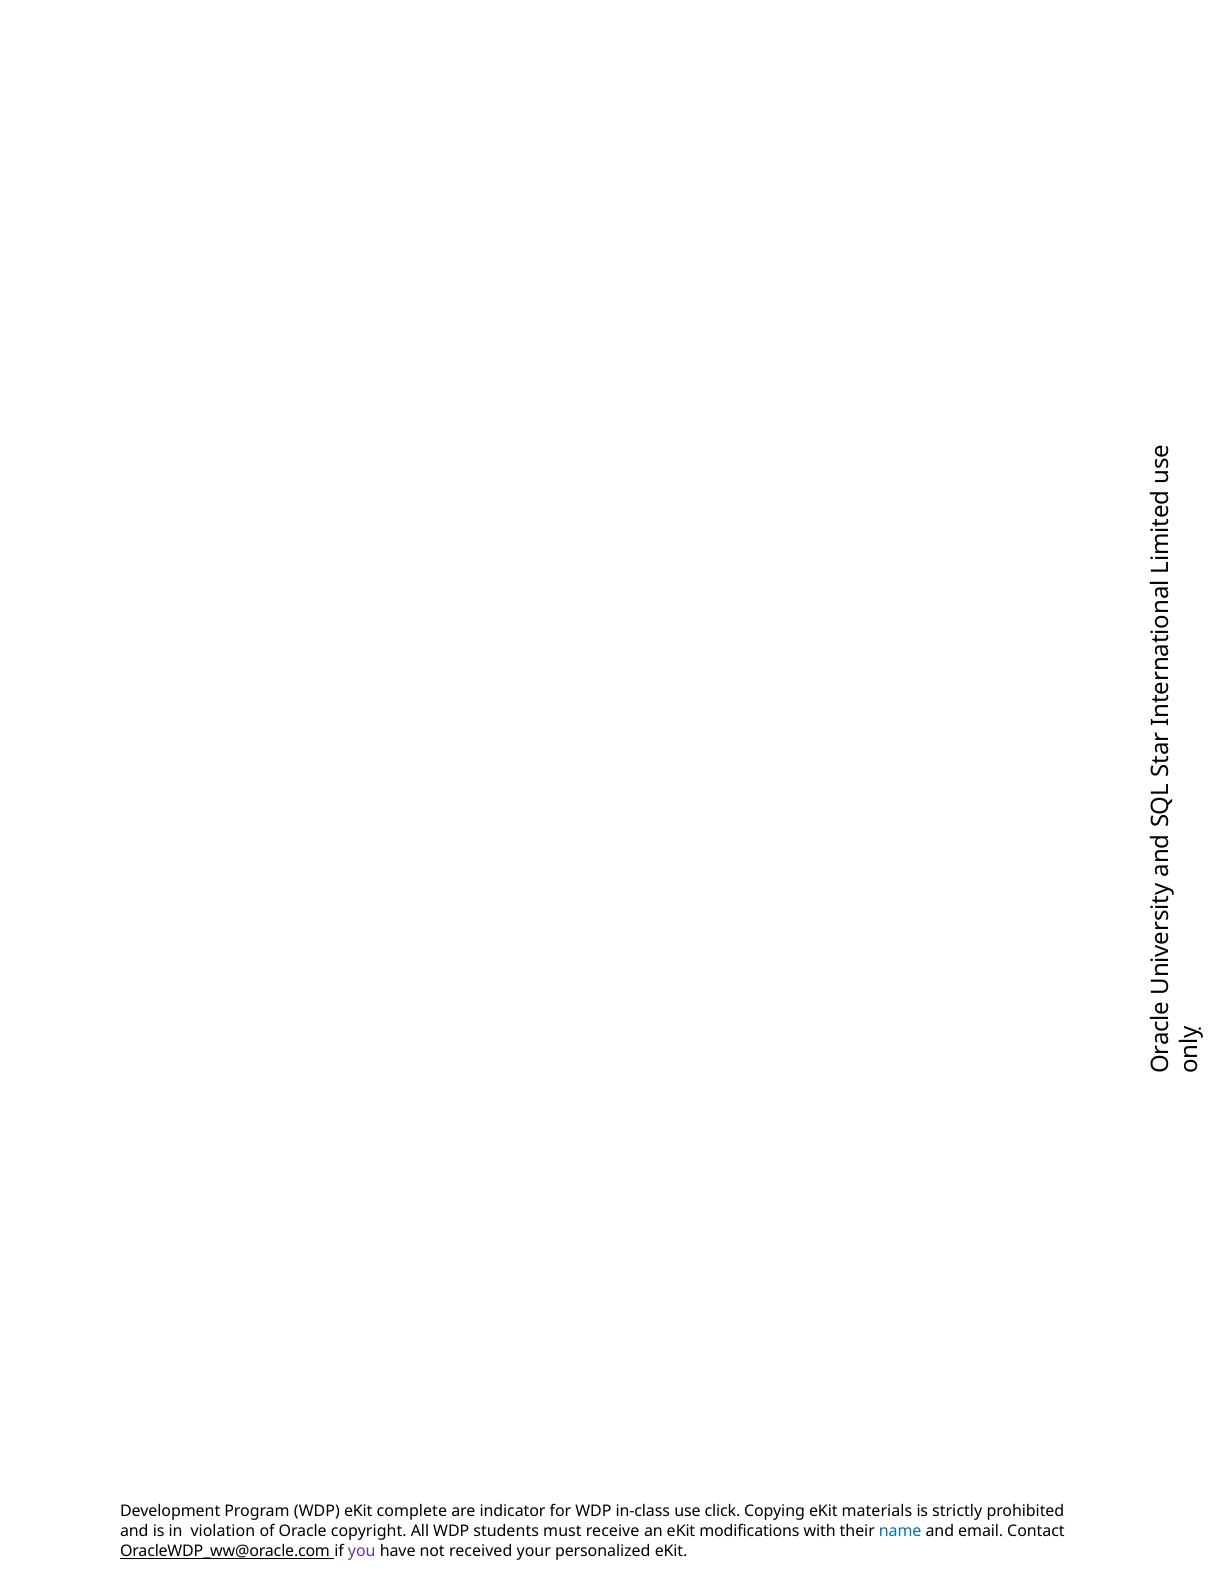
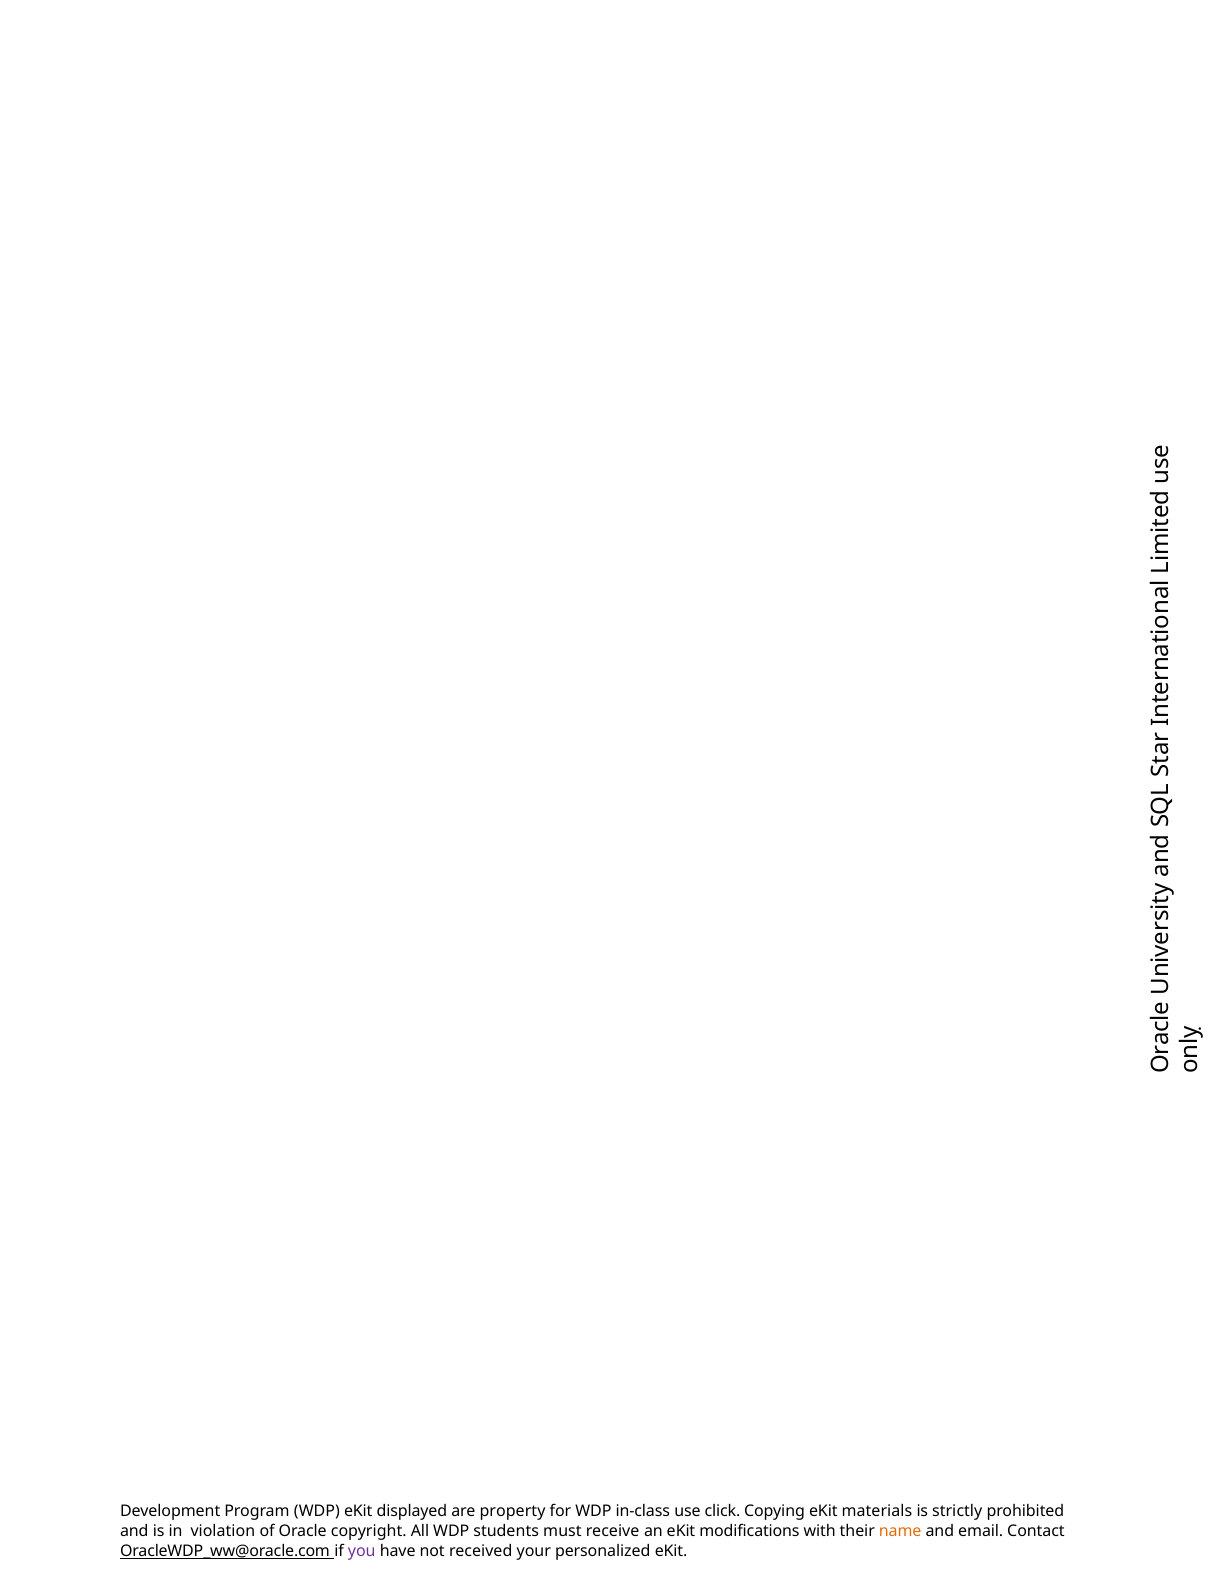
complete: complete -> displayed (412, 1511)
indicator: indicator -> property (513, 1511)
name colour: blue -> orange (900, 1531)
